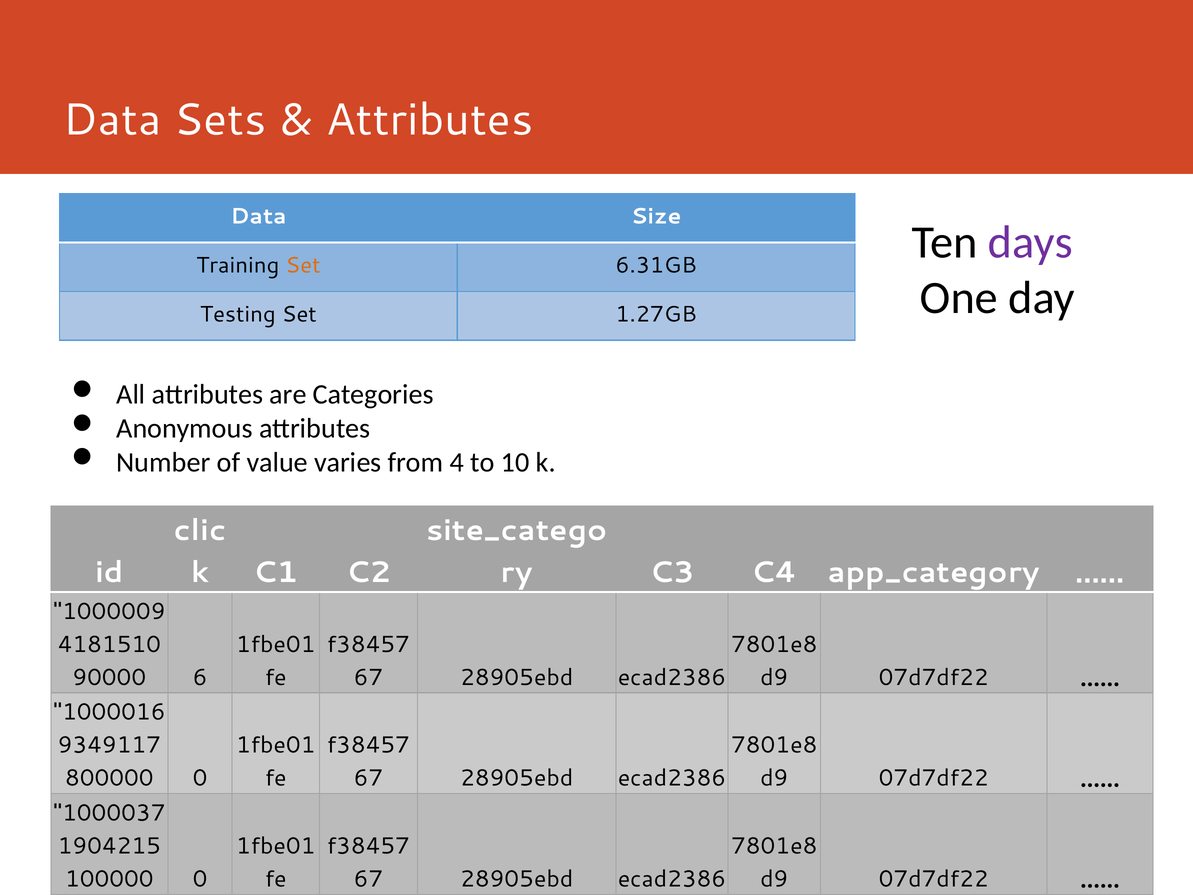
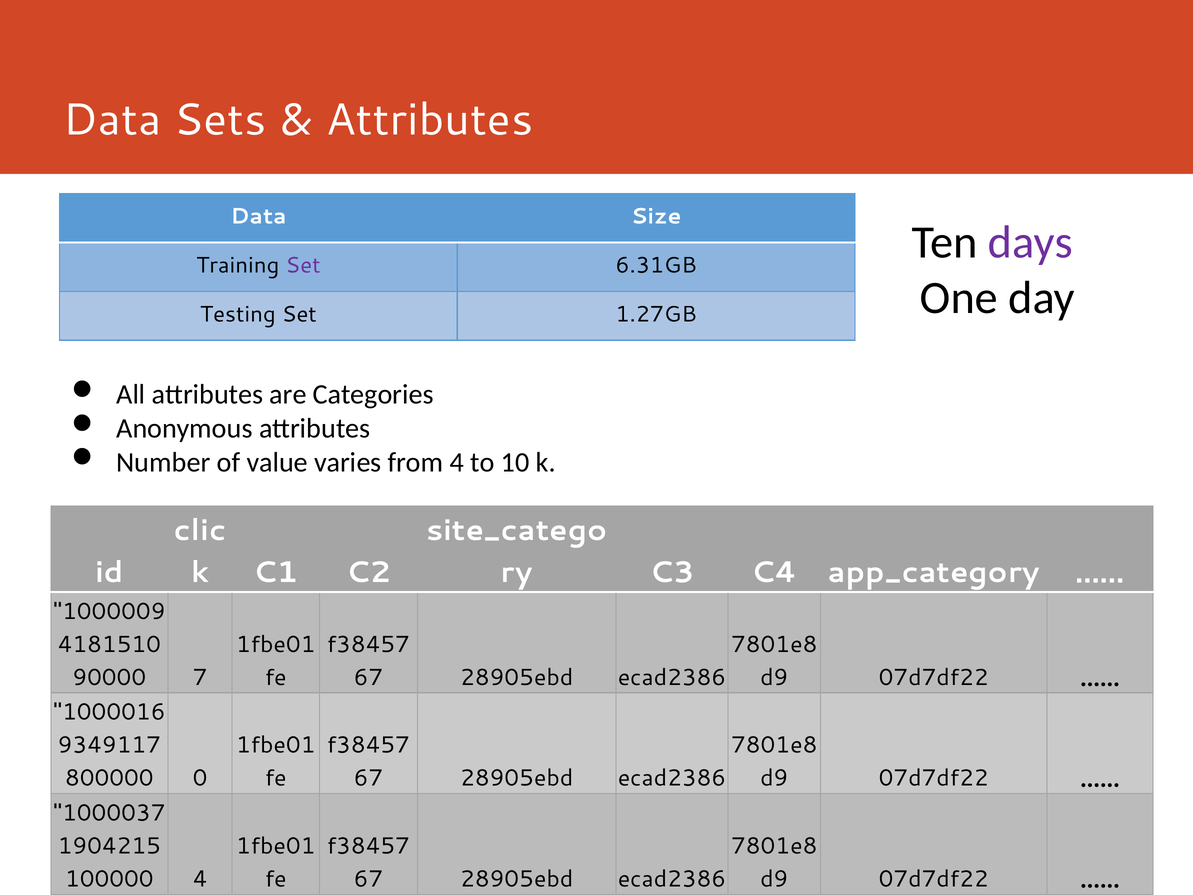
Set colour: orange -> purple (303, 265)
6: 6 -> 7 (200, 677)
0: 0 -> 4 (200, 879)
